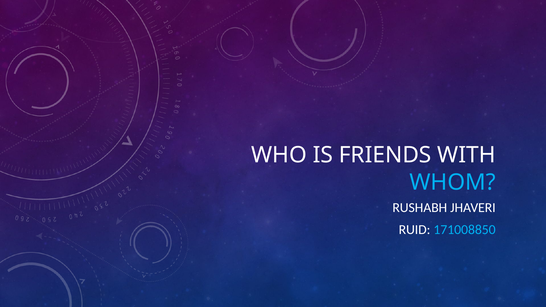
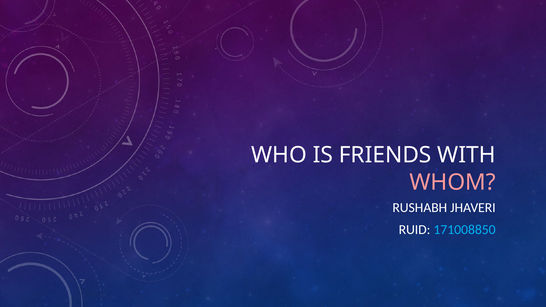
WHOM colour: light blue -> pink (453, 182)
